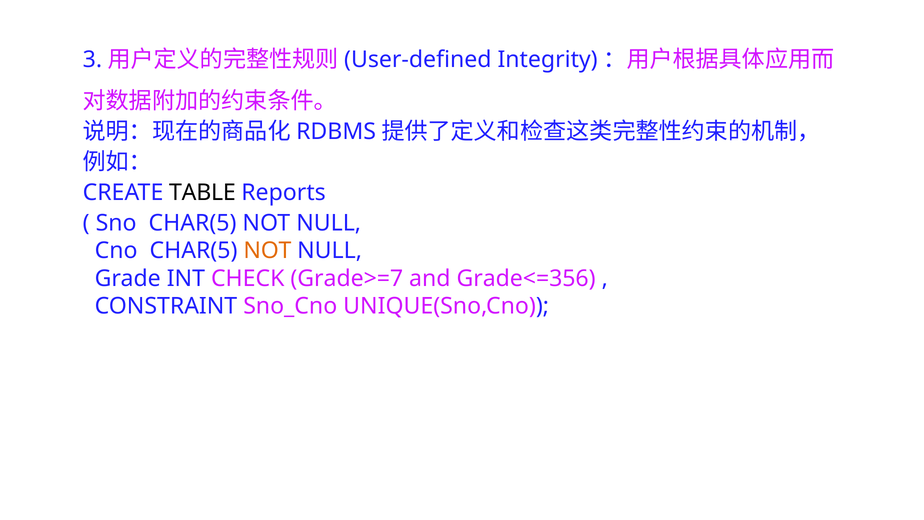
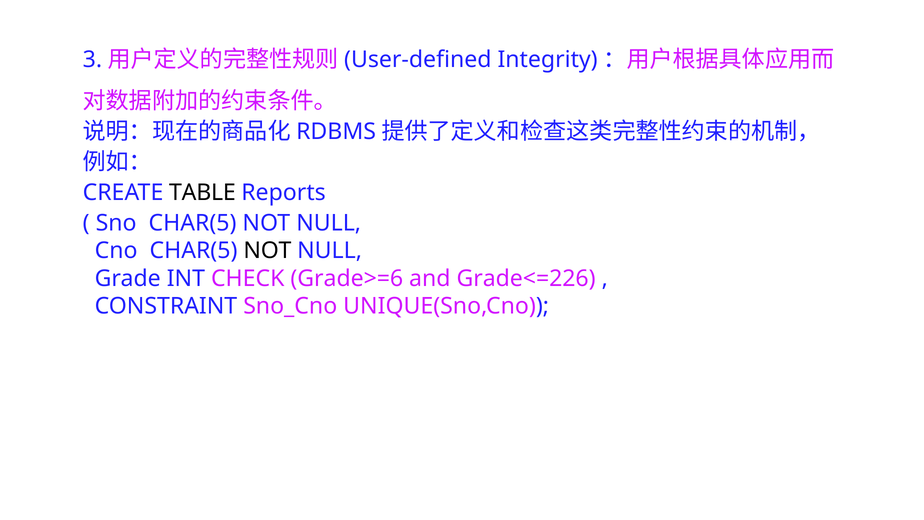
NOT colour: orange -> black (267, 251)
Grade>=7: Grade>=7 -> Grade>=6 (347, 278)
Grade<=356: Grade<=356 -> Grade<=226 (526, 278)
